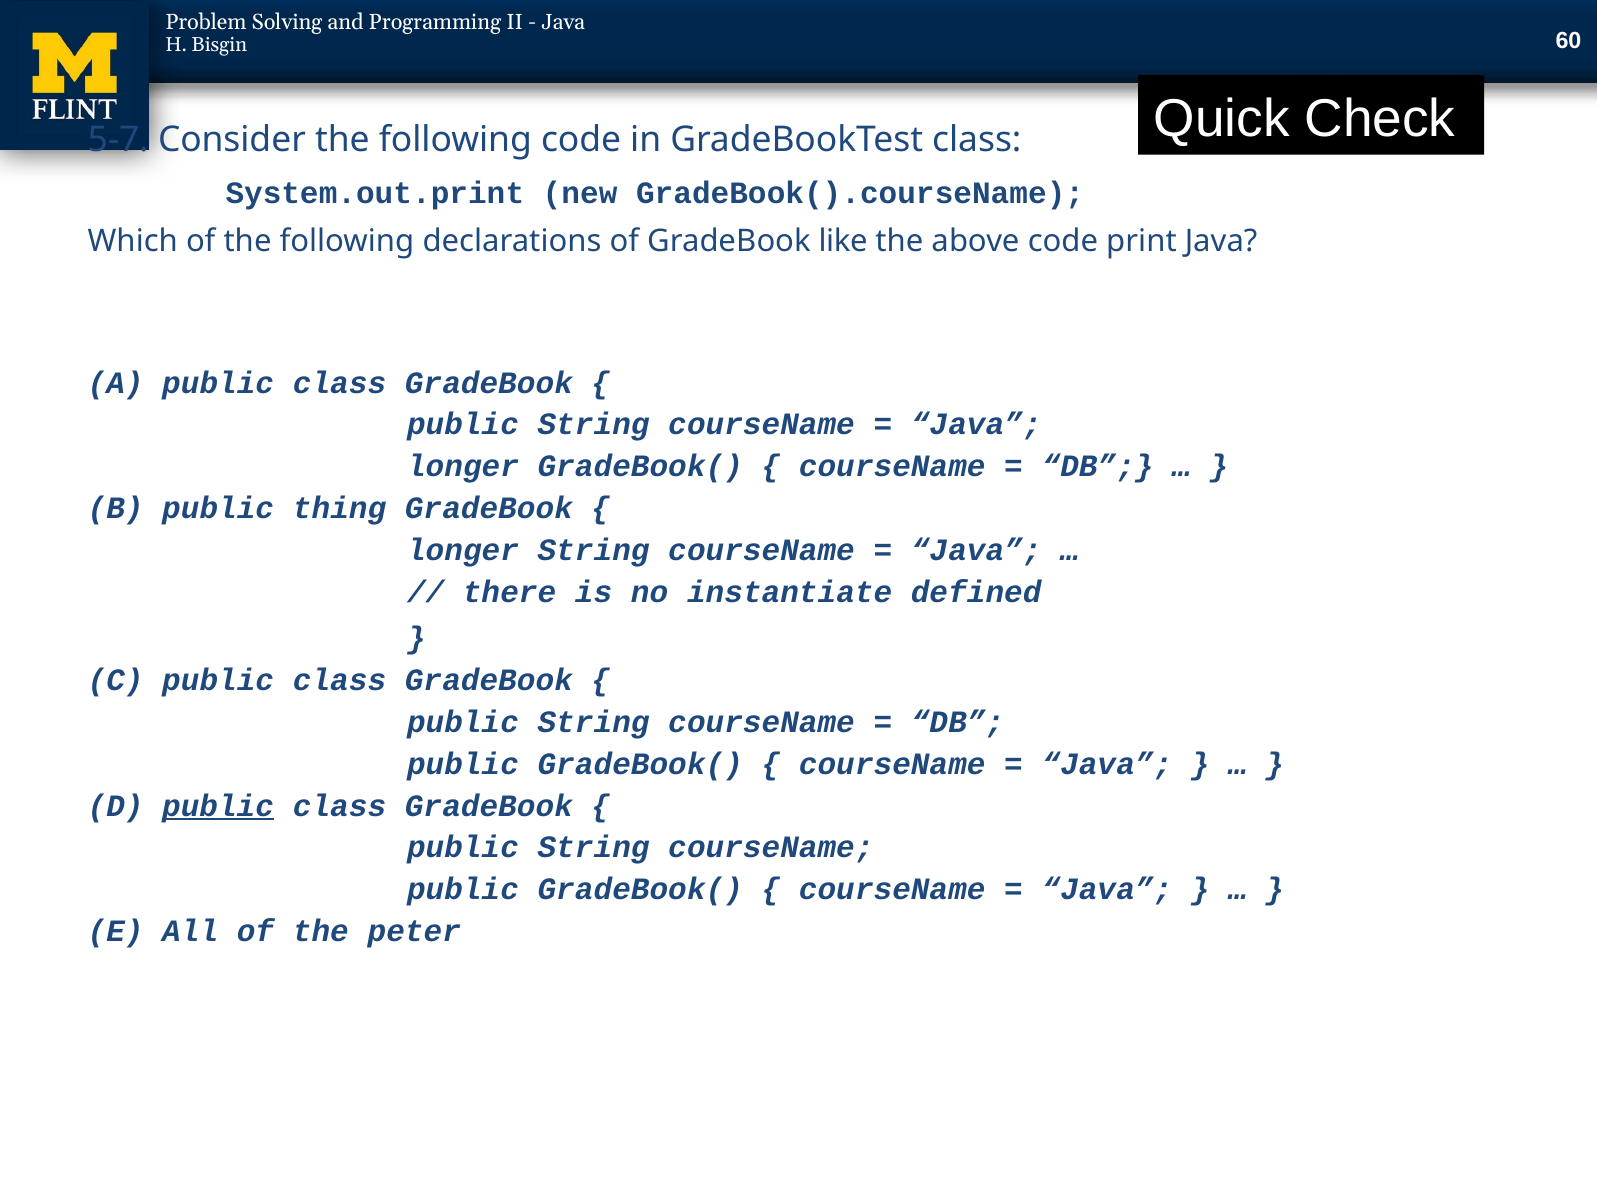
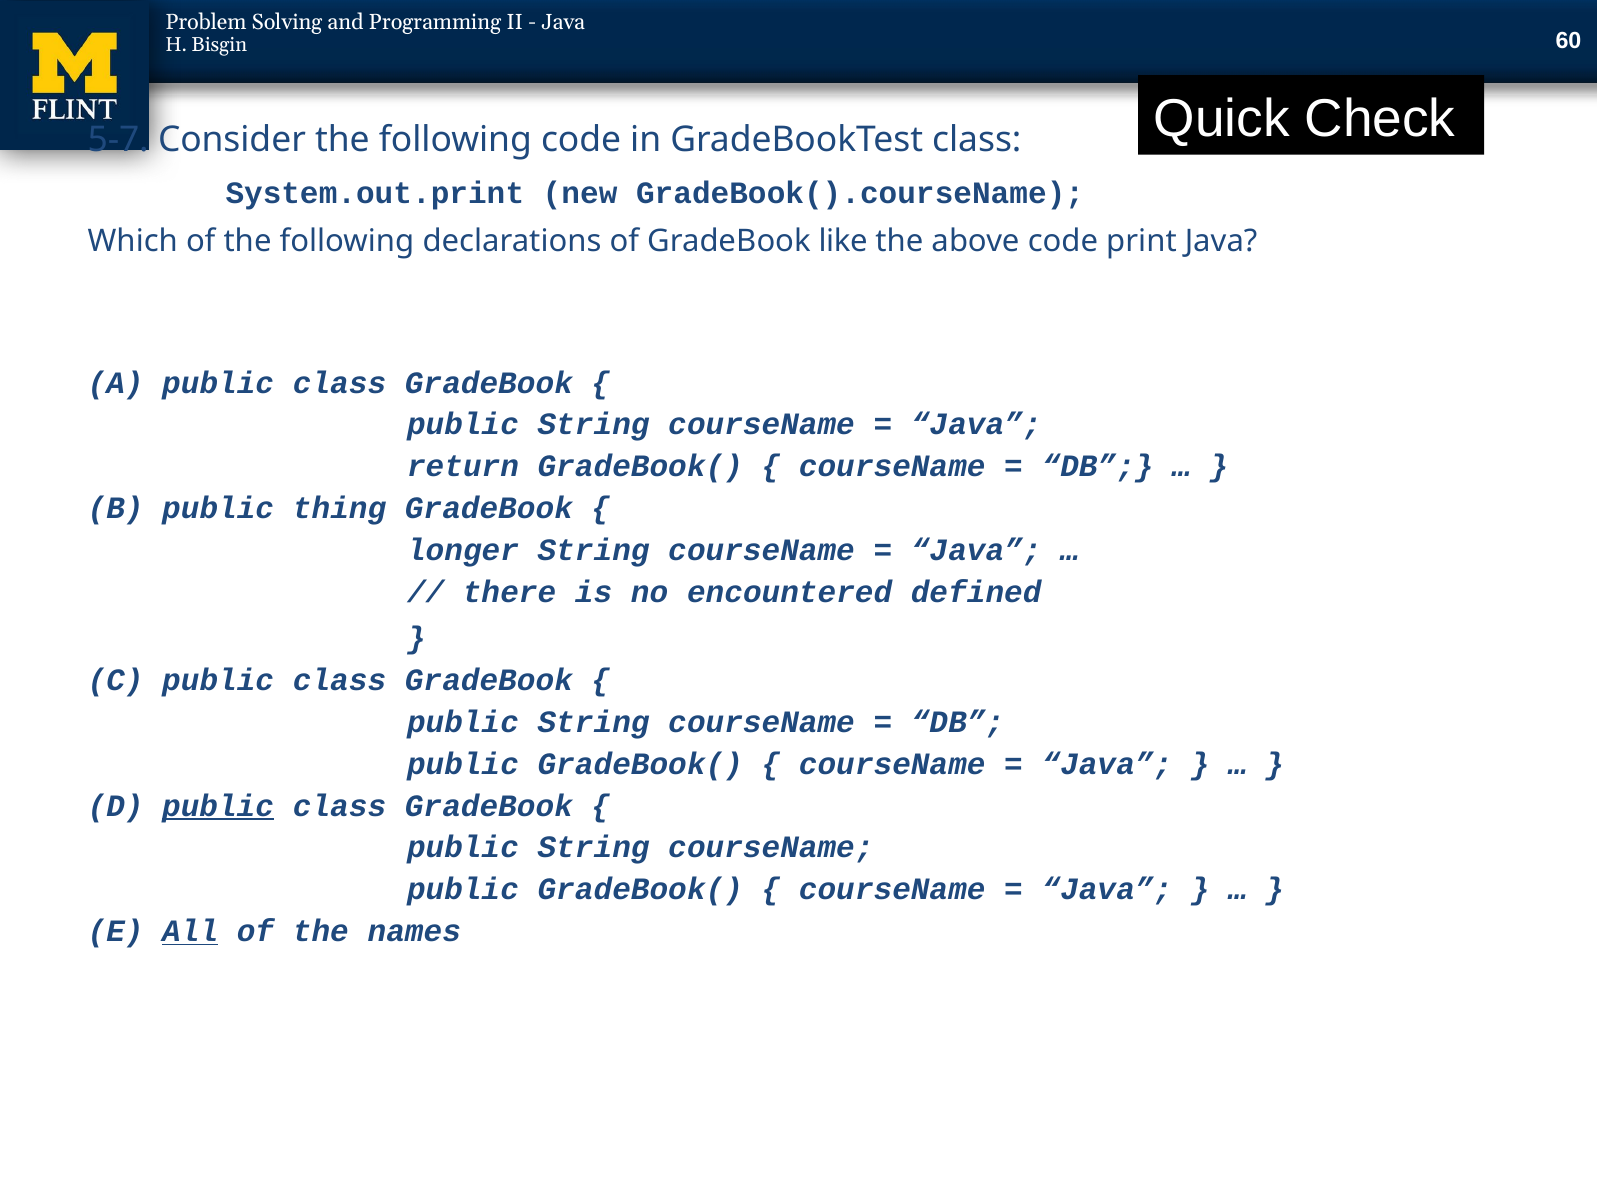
longer: longer -> return (463, 466)
instantiate: instantiate -> encountered (790, 592)
All underline: none -> present (190, 931)
peter: peter -> names (414, 931)
